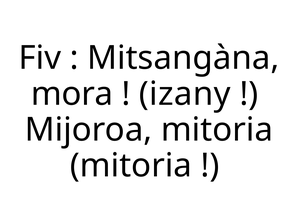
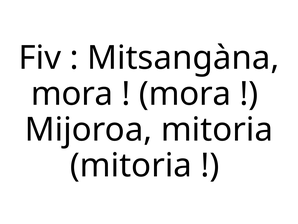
izany: izany -> mora (185, 94)
